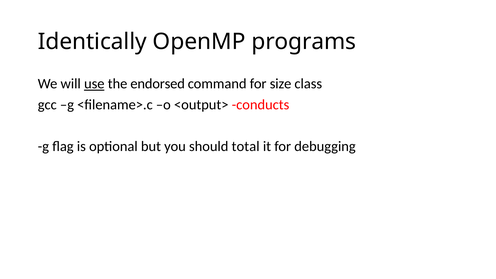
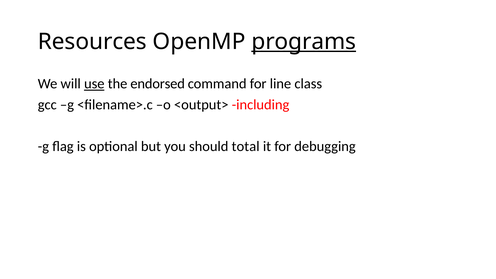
Identically: Identically -> Resources (92, 42)
programs underline: none -> present (304, 42)
size: size -> line (280, 84)
conducts: conducts -> including (261, 105)
